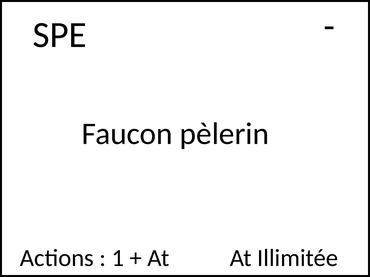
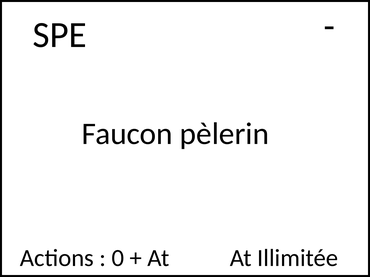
1: 1 -> 0 (118, 258)
